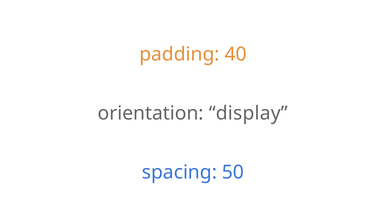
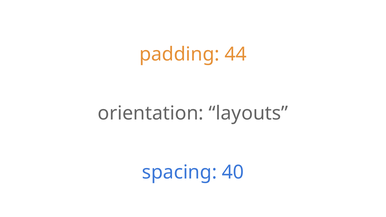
40: 40 -> 44 (236, 54)
display: display -> layouts (248, 113)
50: 50 -> 40 (233, 172)
